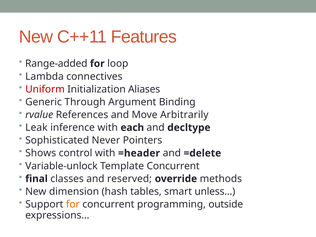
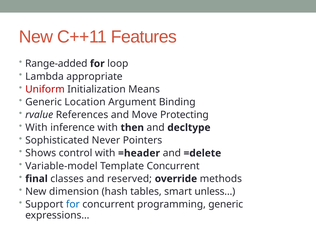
connectives: connectives -> appropriate (94, 76)
Aliases: Aliases -> Means (144, 89)
Through: Through -> Location (85, 102)
Arbitrarily: Arbitrarily -> Protecting (184, 115)
Leak: Leak -> With (36, 128)
each: each -> then (132, 128)
Variable-unlock: Variable-unlock -> Variable-model (61, 166)
for colour: orange -> blue (73, 204)
programming outside: outside -> generic (226, 204)
